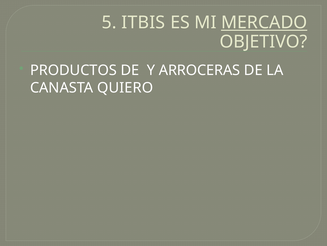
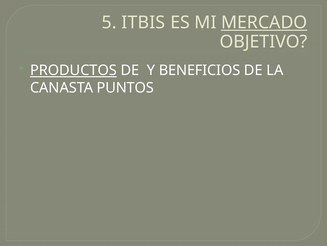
PRODUCTOS underline: none -> present (73, 70)
ARROCERAS: ARROCERAS -> BENEFICIOS (200, 70)
QUIERO: QUIERO -> PUNTOS (125, 88)
